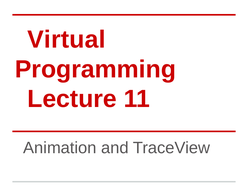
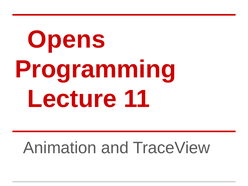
Virtual: Virtual -> Opens (66, 39)
